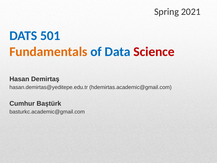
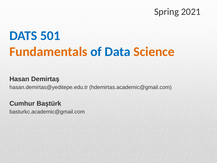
Science colour: red -> orange (154, 52)
